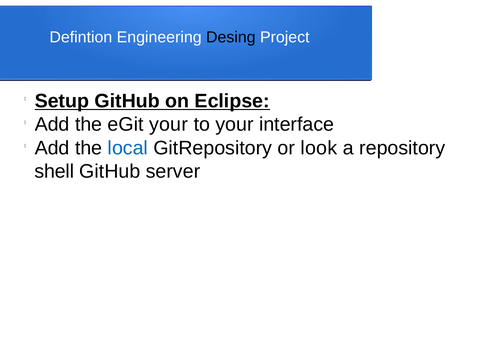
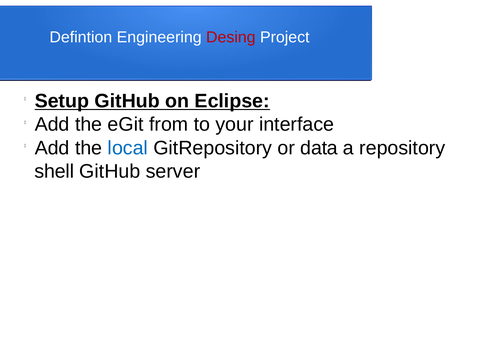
Desing colour: black -> red (231, 37)
eGit your: your -> from (169, 125)
look: look -> data (319, 148)
